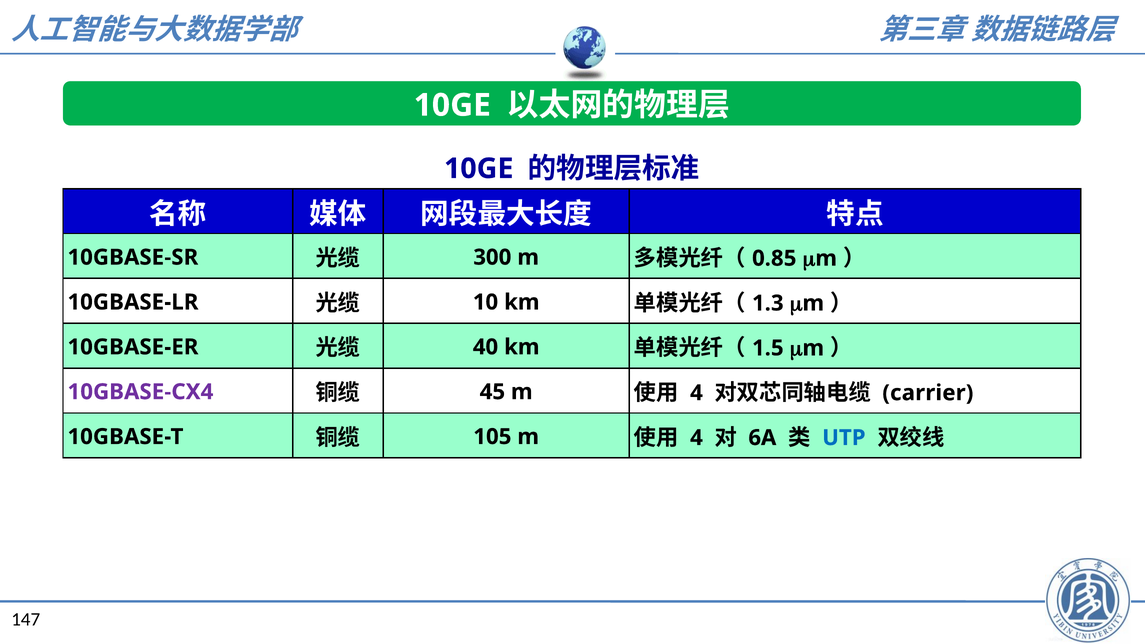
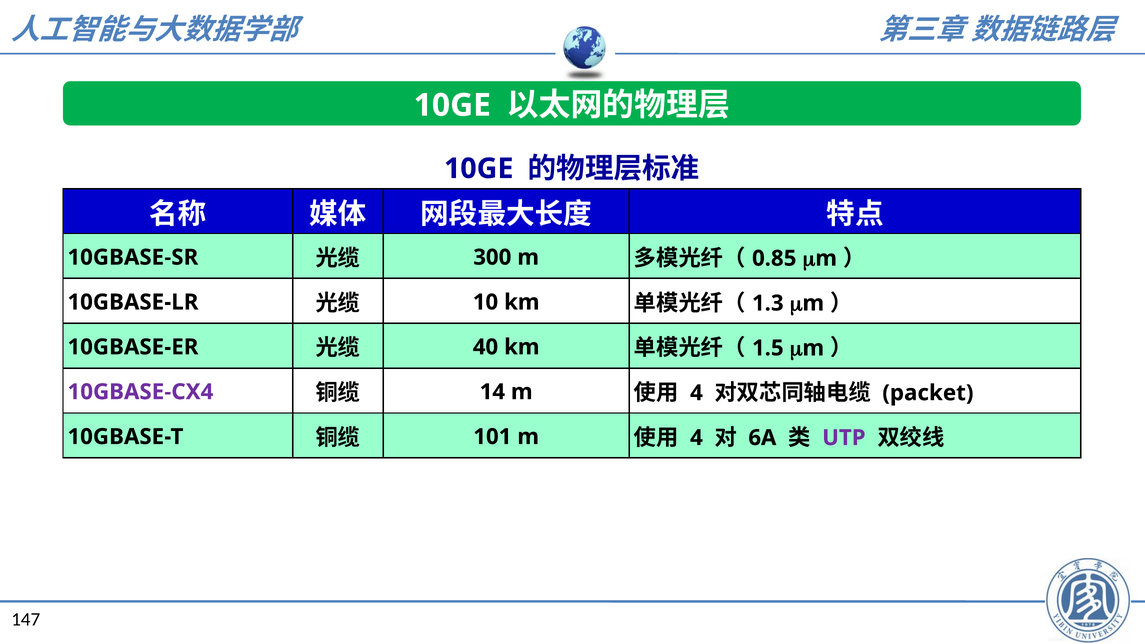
45: 45 -> 14 (492, 392)
carrier: carrier -> packet (928, 393)
105: 105 -> 101 (492, 437)
UTP colour: blue -> purple (844, 438)
